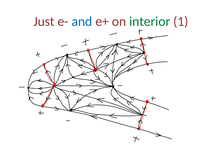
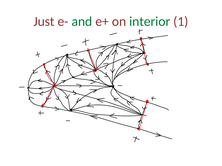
and colour: blue -> green (82, 21)
